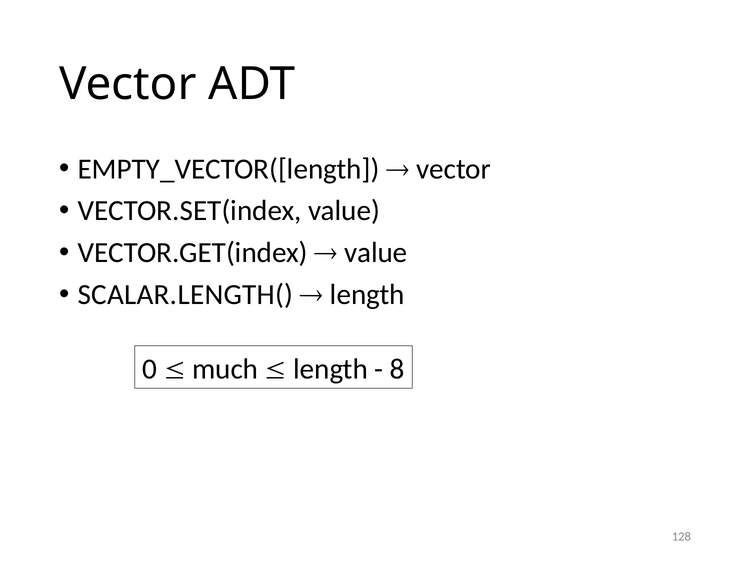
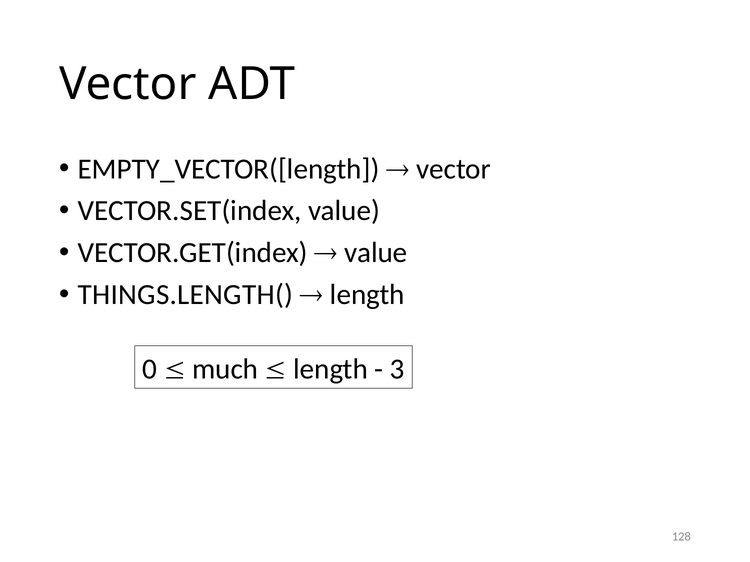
SCALAR.LENGTH(: SCALAR.LENGTH( -> THINGS.LENGTH( (185, 295)
8: 8 -> 3 (397, 369)
